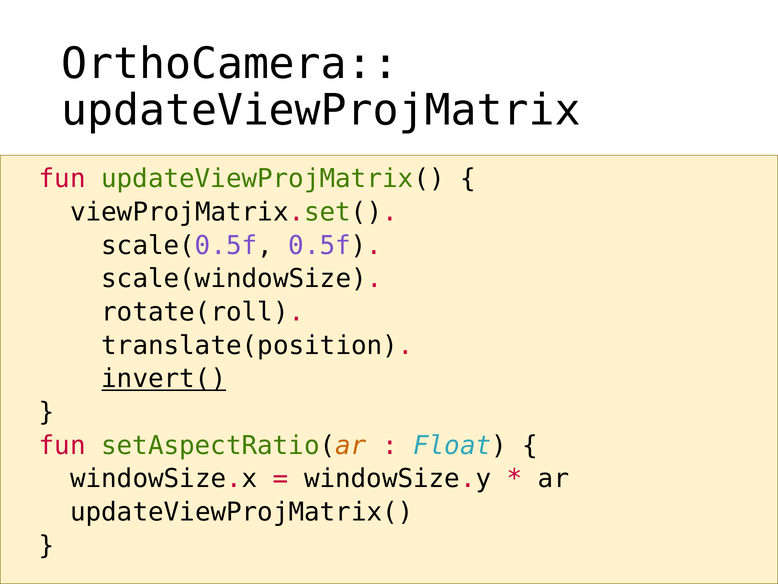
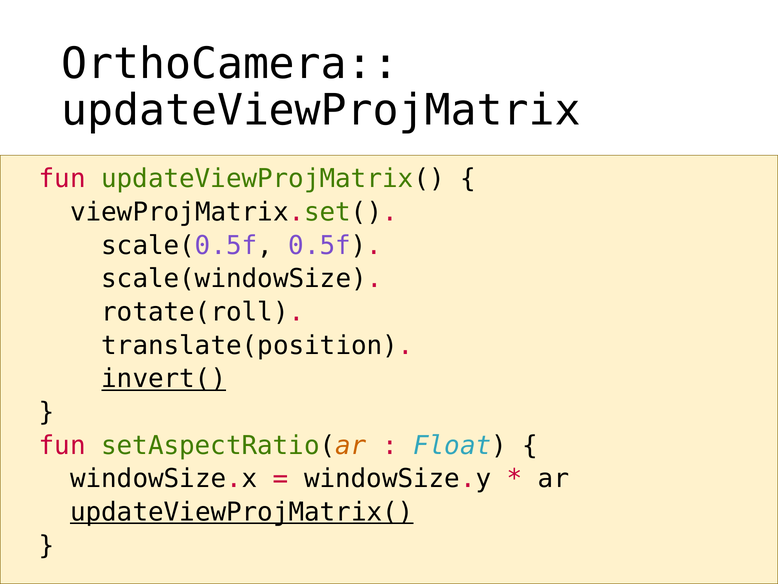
updateViewProjMatrix( underline: none -> present (242, 512)
